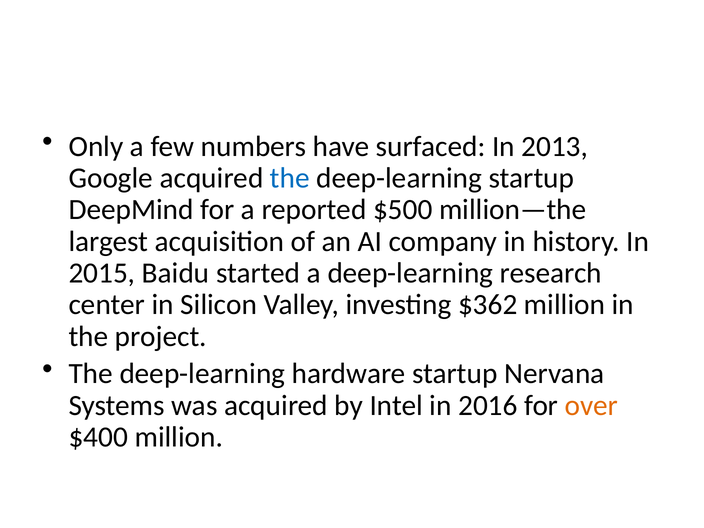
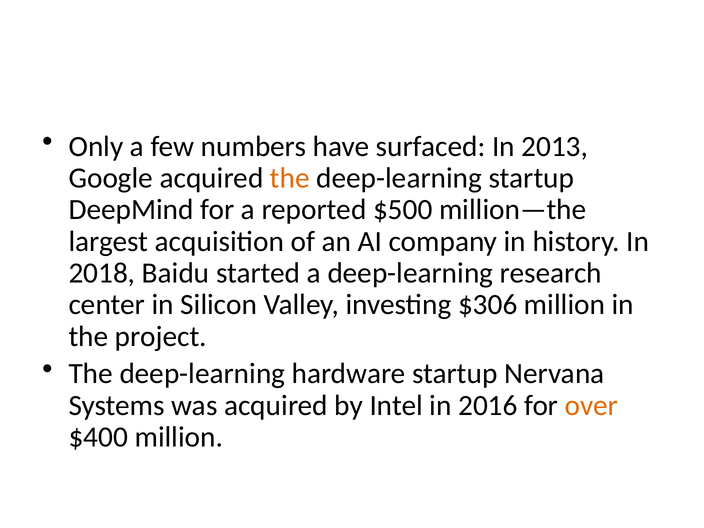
the colour: blue -> orange (290, 178)
2015: 2015 -> 2018 (102, 273)
$362: $362 -> $306 (488, 305)
